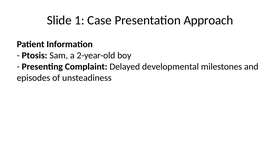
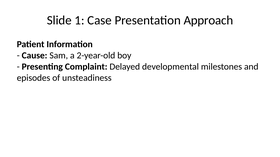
Ptosis: Ptosis -> Cause (35, 56)
